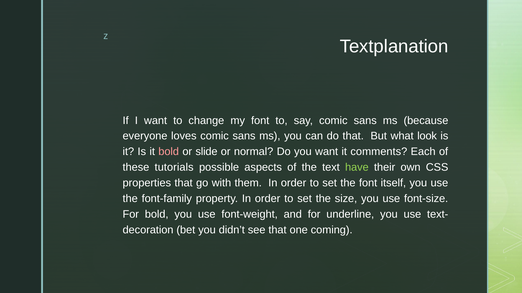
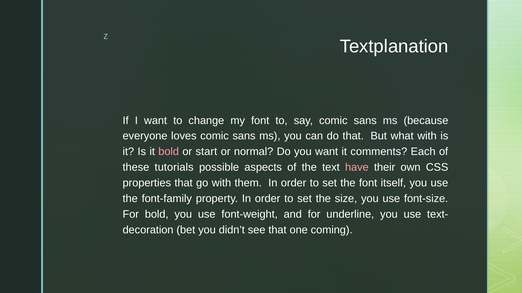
what look: look -> with (427, 136)
slide: slide -> start (206, 152)
have colour: light green -> pink (357, 168)
